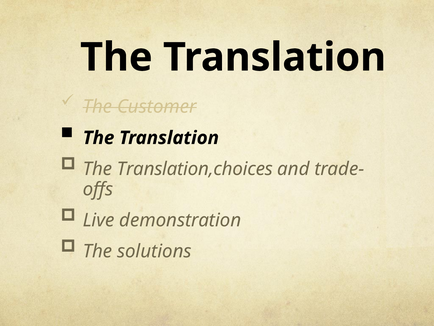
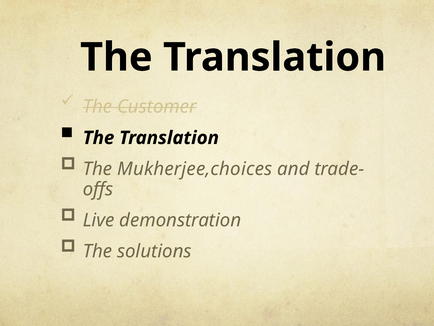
Translation,choices: Translation,choices -> Mukherjee,choices (195, 169)
